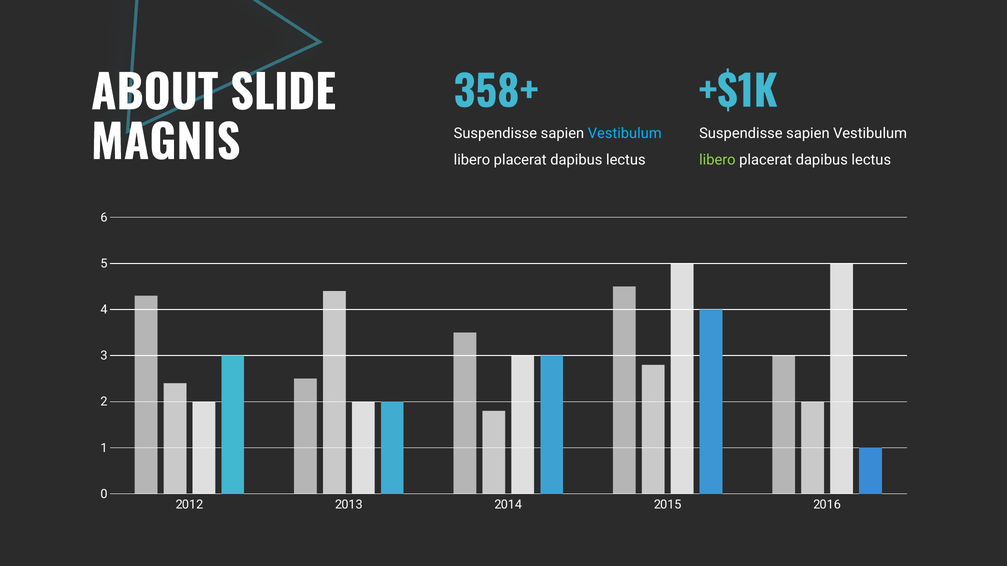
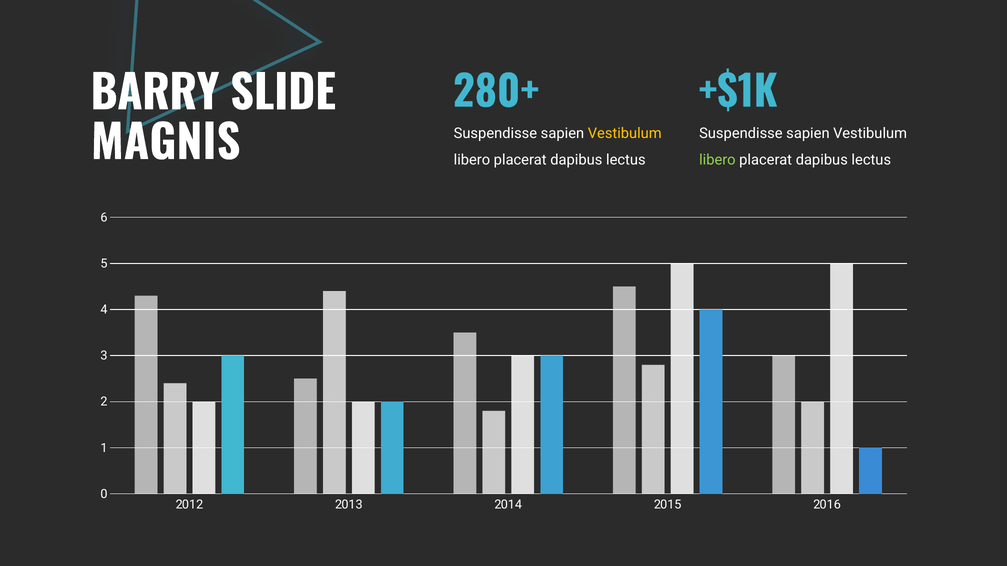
ABOUT: ABOUT -> BARRY (155, 94)
358+: 358+ -> 280+ (496, 93)
Vestibulum colour: light blue -> yellow (625, 134)
